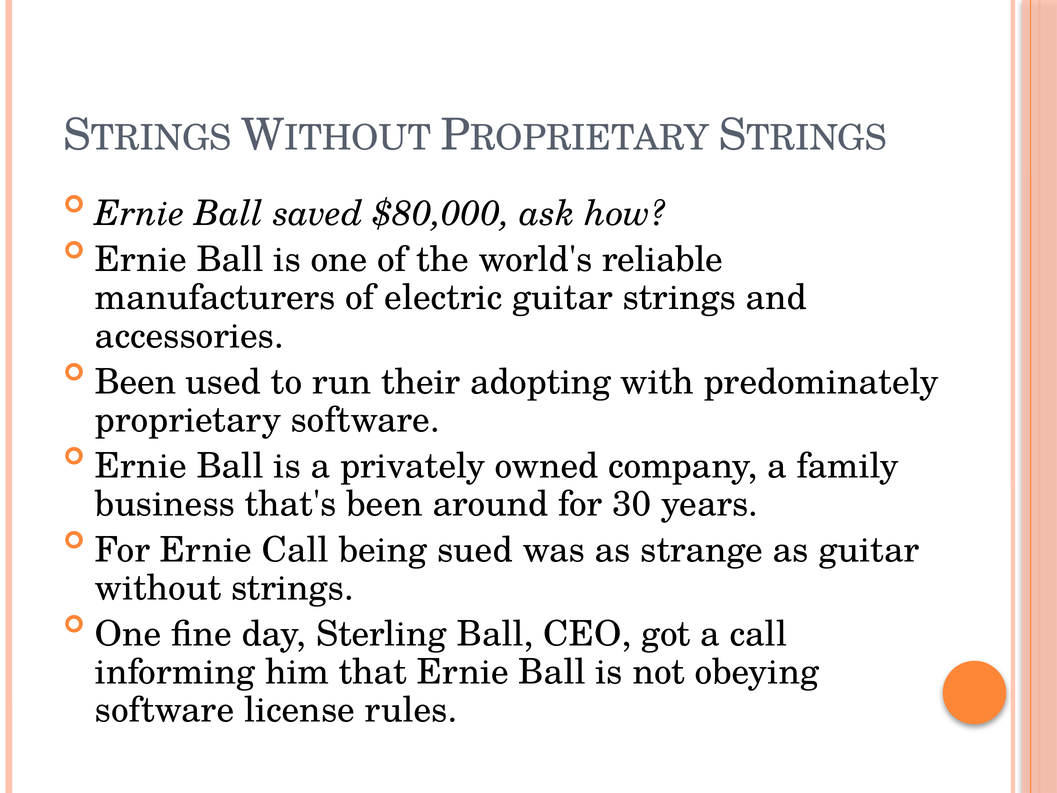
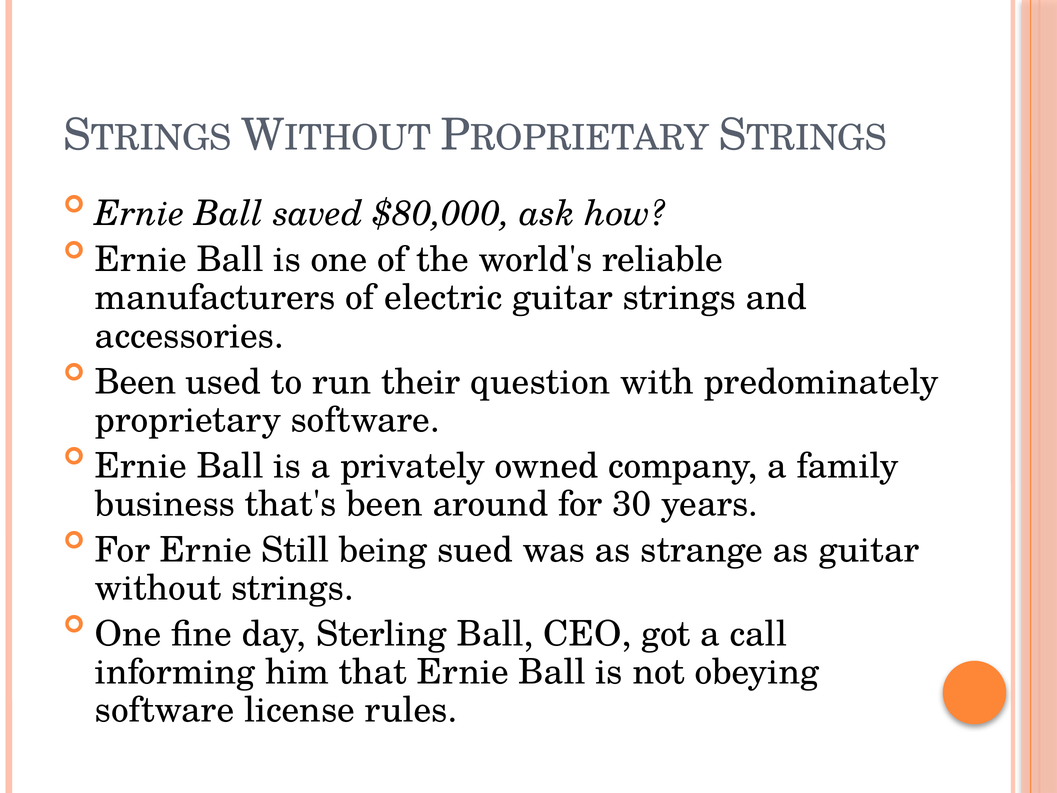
adopting: adopting -> question (540, 382)
Ernie Call: Call -> Still (295, 550)
